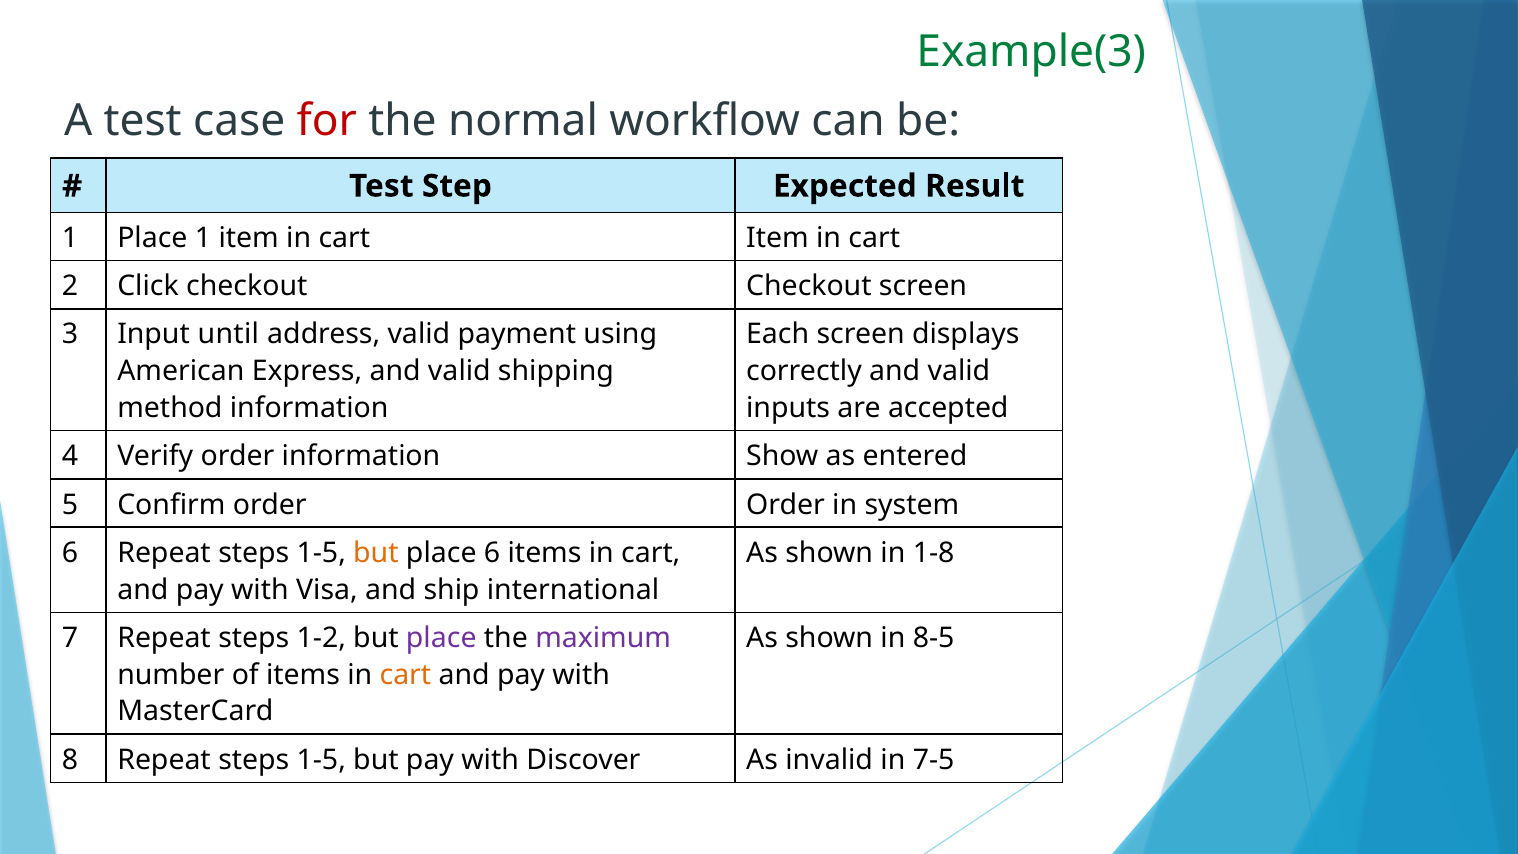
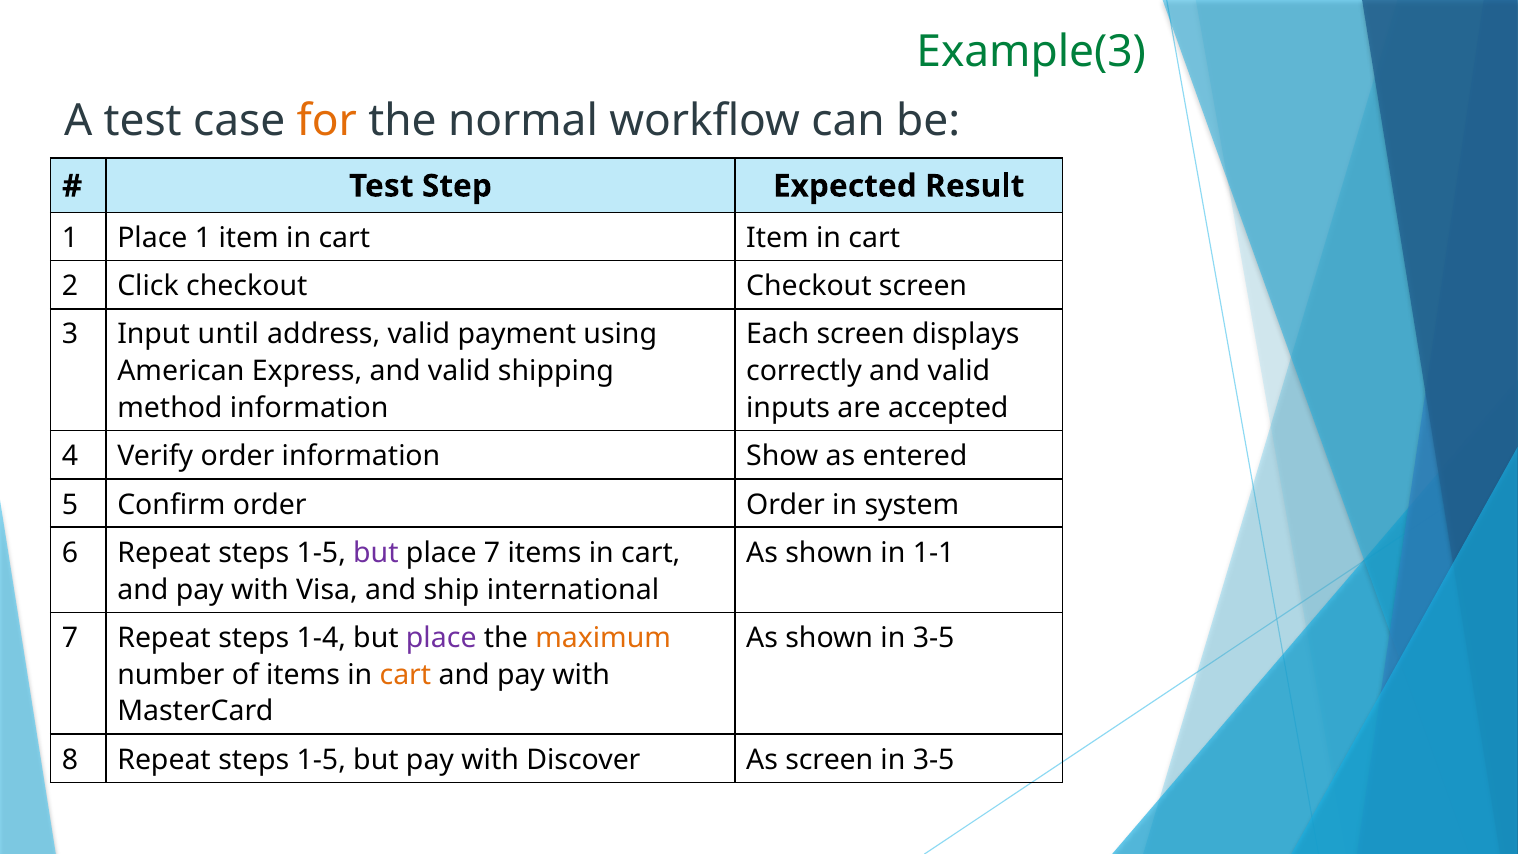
for colour: red -> orange (327, 121)
but colour: orange -> purple (376, 553)
place 6: 6 -> 7 (492, 553)
1-8: 1-8 -> 1-1 (934, 553)
1-2: 1-2 -> 1-4 (321, 638)
maximum colour: purple -> orange (603, 638)
shown in 8-5: 8-5 -> 3-5 (934, 638)
As invalid: invalid -> screen (829, 760)
7-5: 7-5 -> 3-5 (934, 760)
